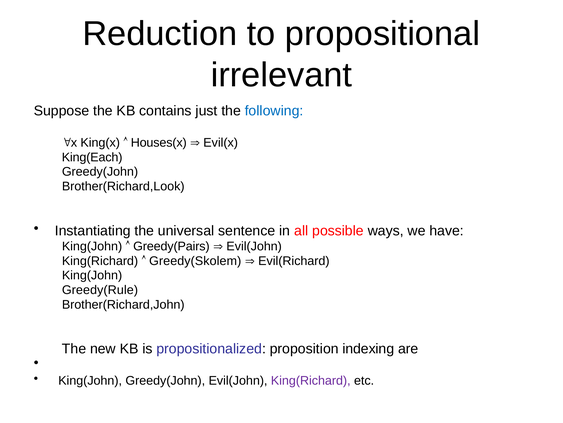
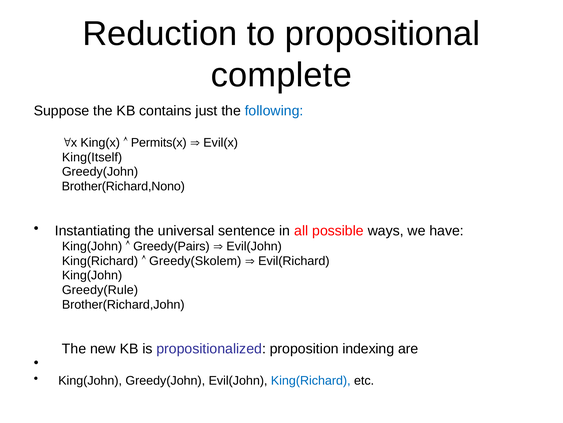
irrelevant: irrelevant -> complete (281, 75)
Houses(x: Houses(x -> Permits(x (159, 143)
King(Each: King(Each -> King(Itself (92, 157)
Brother(Richard,Look: Brother(Richard,Look -> Brother(Richard,Nono (123, 186)
King(Richard colour: purple -> blue (311, 380)
